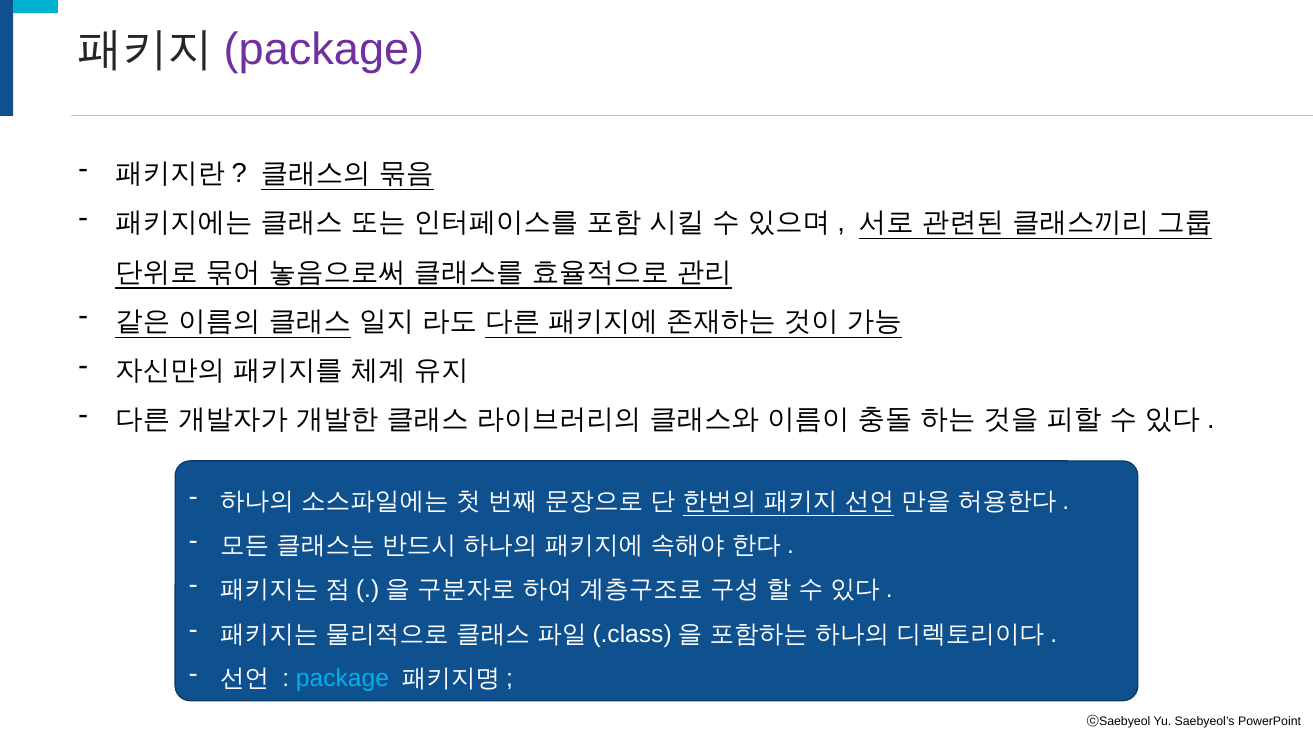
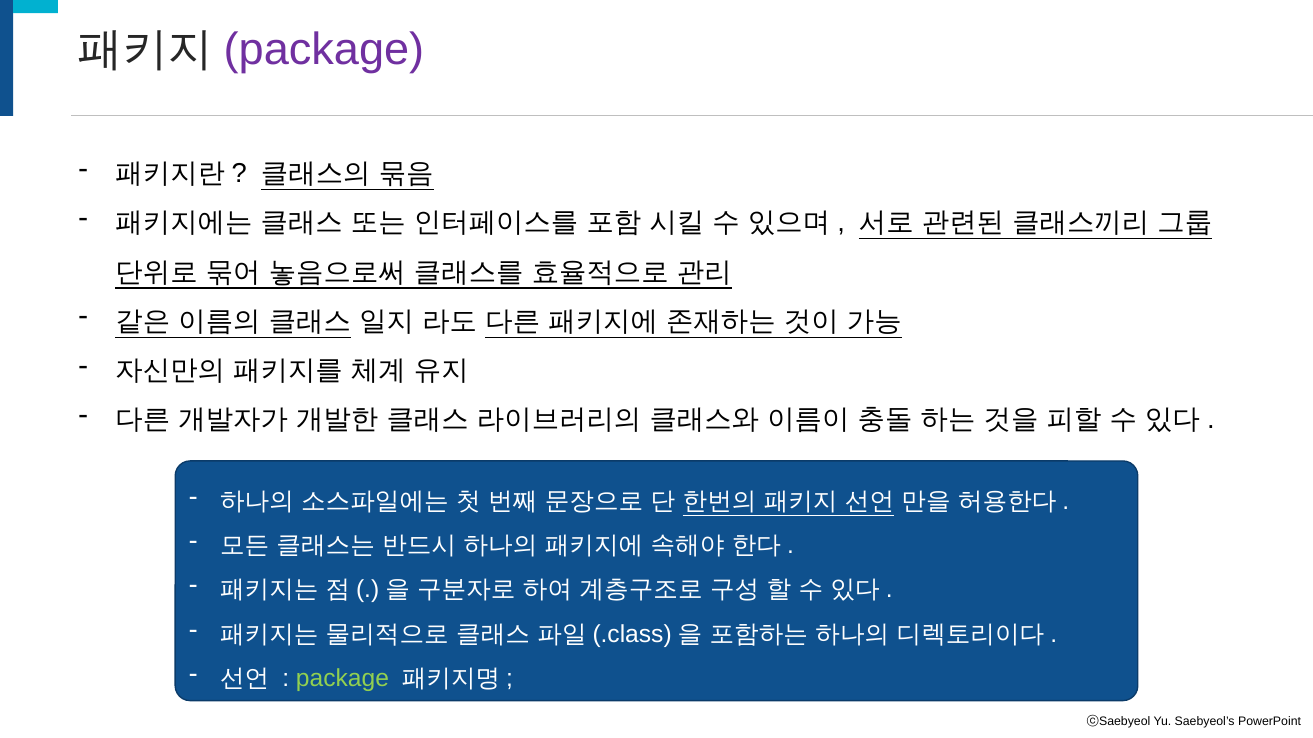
package colour: light blue -> light green (342, 679)
